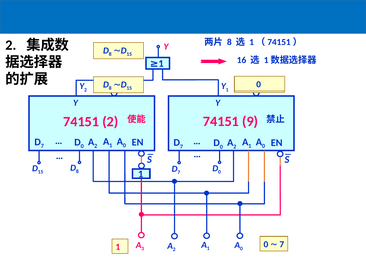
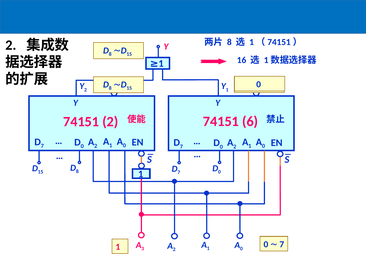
9: 9 -> 6 (250, 122)
